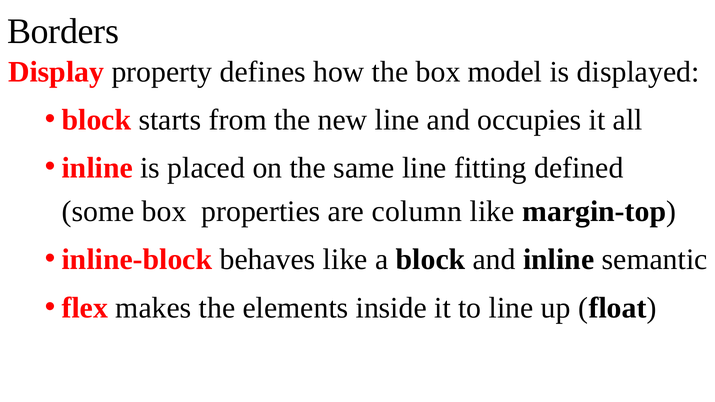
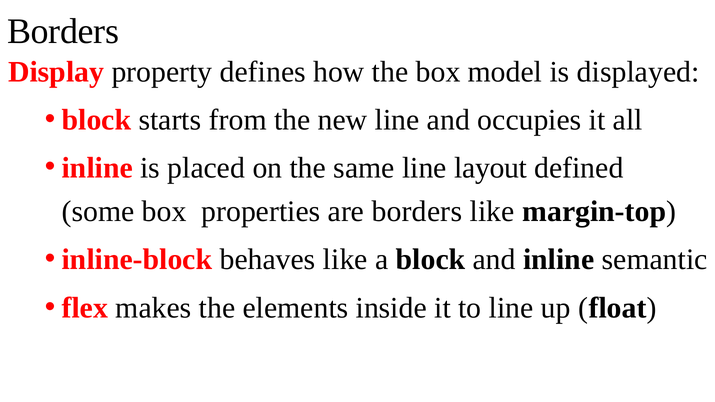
fitting: fitting -> layout (491, 168)
are column: column -> borders (417, 211)
